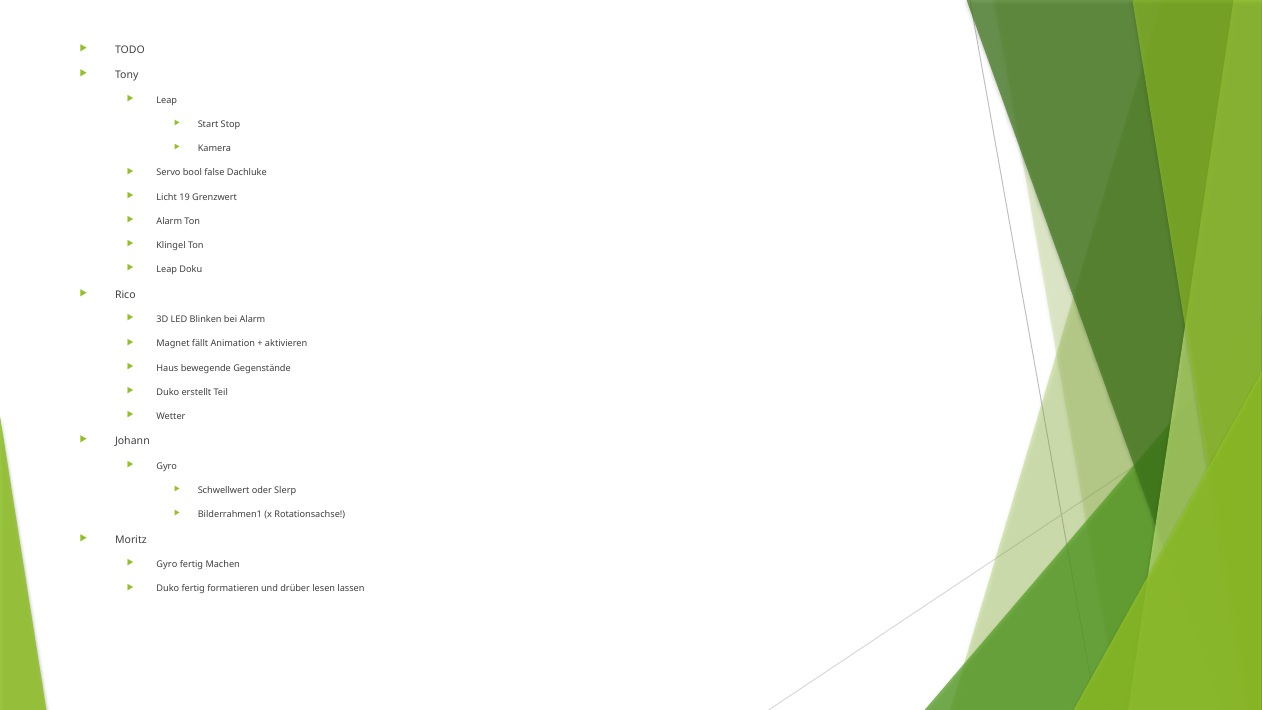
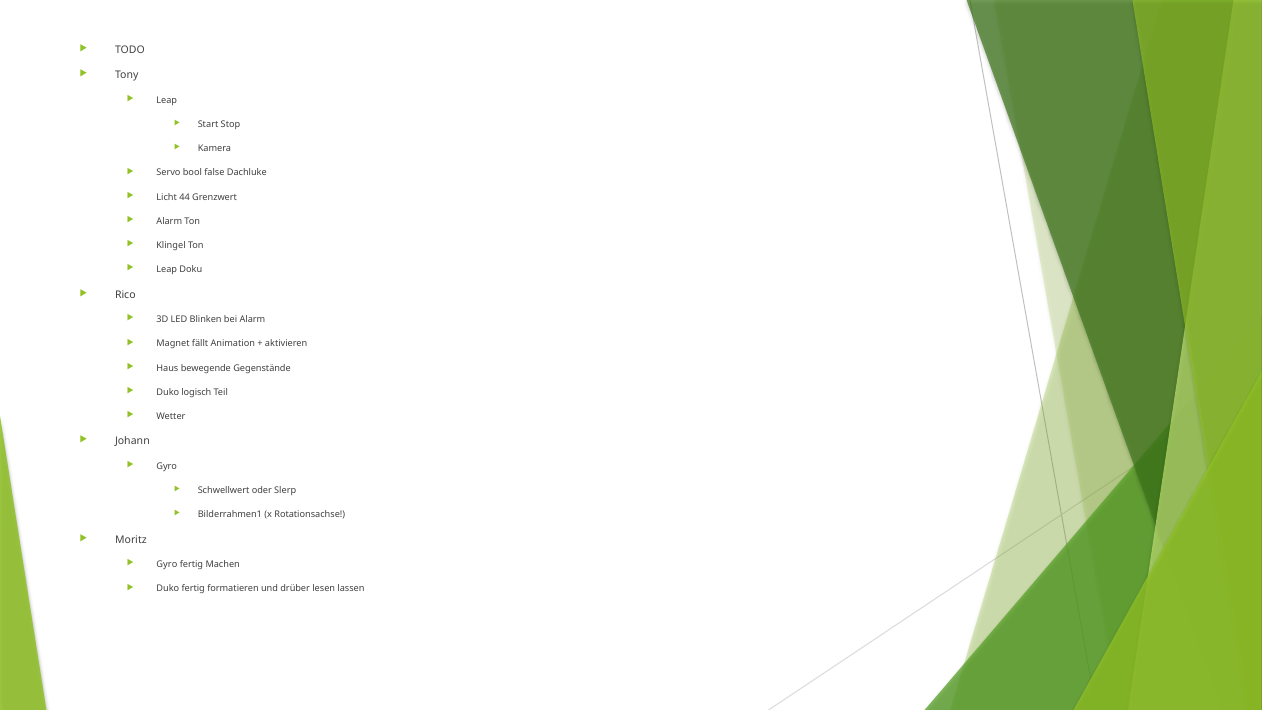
19: 19 -> 44 (185, 197)
erstellt: erstellt -> logisch (196, 392)
